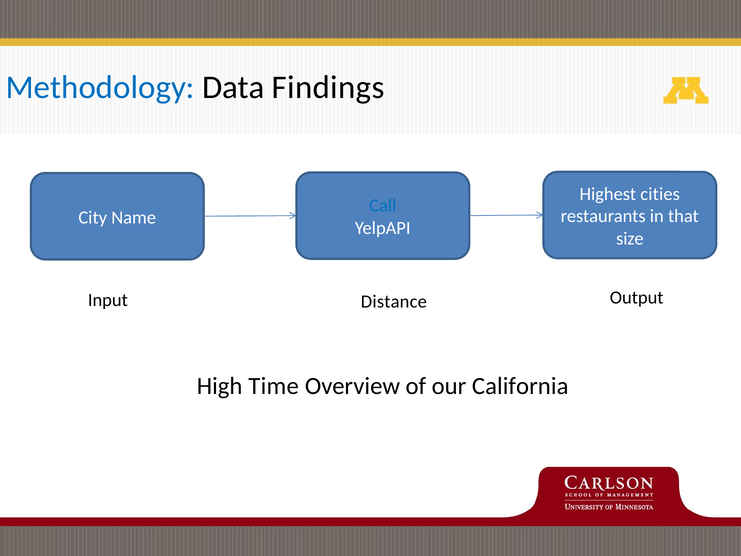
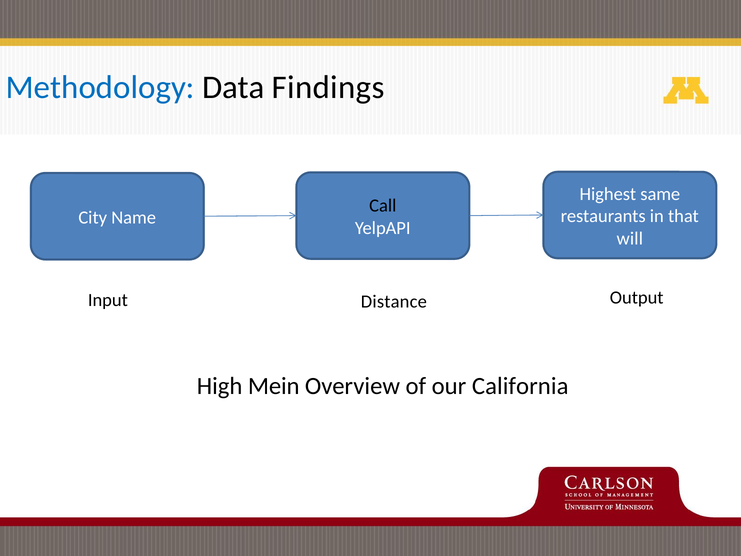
cities: cities -> same (660, 194)
Call colour: blue -> black (383, 206)
size: size -> will (630, 238)
Time: Time -> Mein (274, 386)
